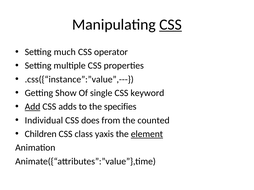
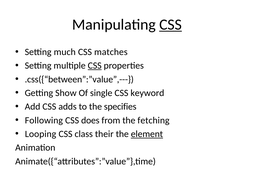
operator: operator -> matches (111, 52)
CSS underline: none -> present (95, 66)
.css({“instance”:”value”,---: .css({“instance”:”value”,--- -> .css({“between”:”value”,--- (79, 80)
Add underline: present -> none (33, 107)
Individual: Individual -> Following (44, 121)
counted: counted -> fetching (153, 121)
Children: Children -> Looping (41, 134)
yaxis: yaxis -> their (104, 134)
